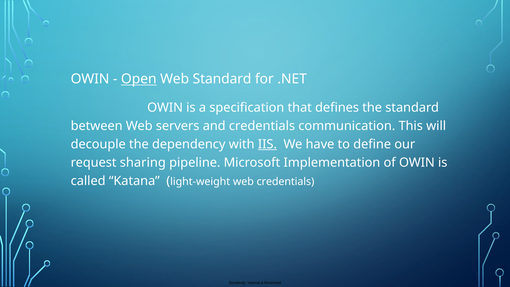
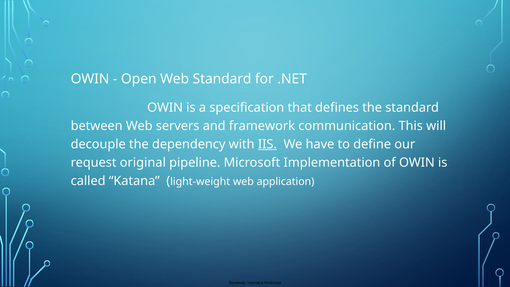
Open underline: present -> none (139, 79)
and credentials: credentials -> framework (262, 126)
sharing: sharing -> original (143, 163)
web credentials: credentials -> application (285, 182)
